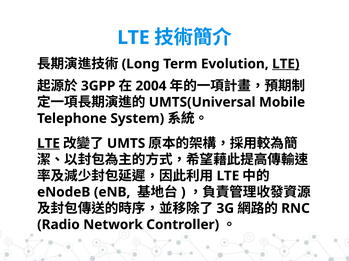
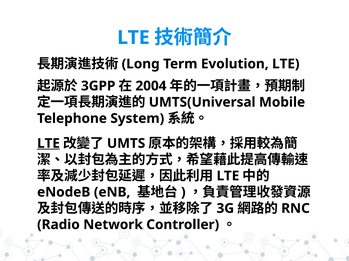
LTE underline: present -> none (286, 64)
